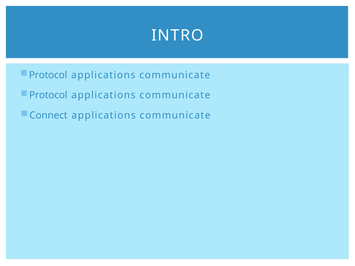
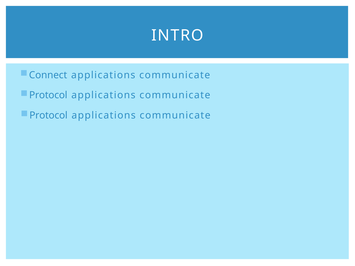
Protocol: Protocol -> Connect (48, 75)
Connect: Connect -> Protocol (48, 116)
